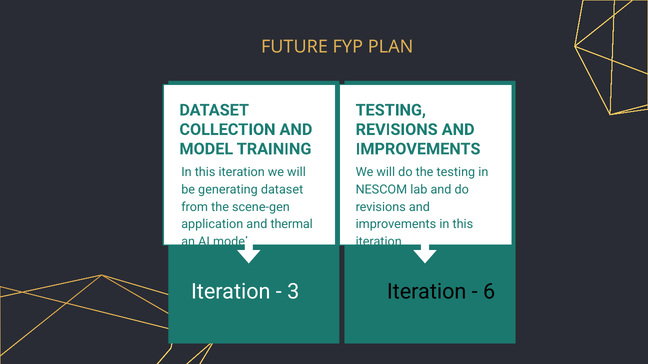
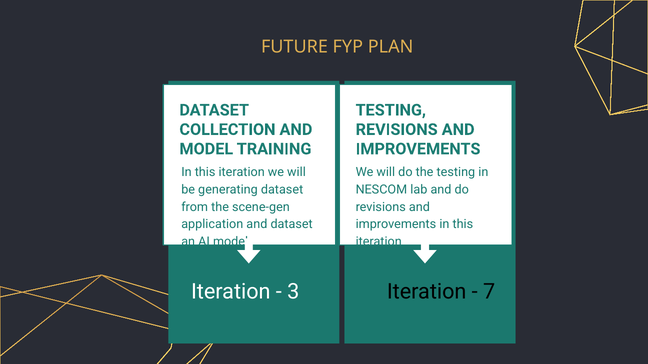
and thermal: thermal -> dataset (292, 225)
6: 6 -> 7 (489, 292)
